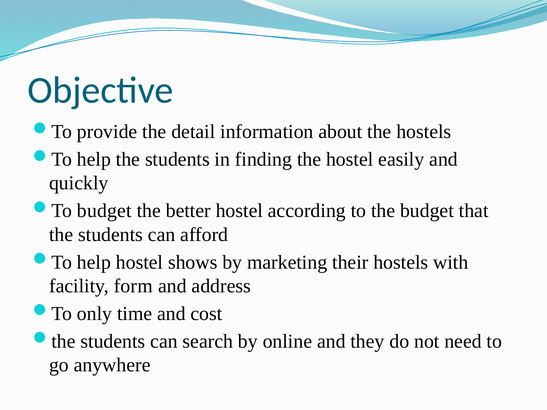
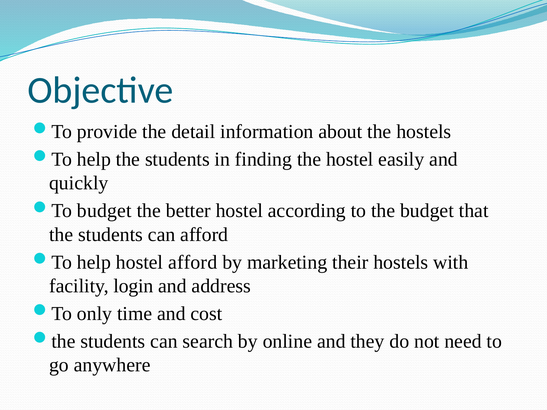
hostel shows: shows -> afford (193, 262)
form: form -> login (133, 286)
